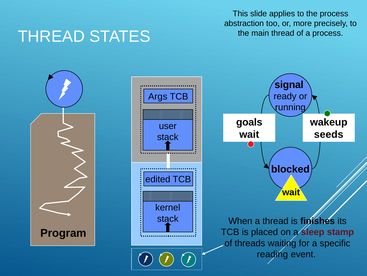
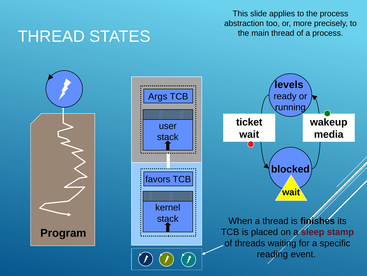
signal: signal -> levels (289, 84)
goals: goals -> ticket (249, 122)
seeds: seeds -> media (329, 134)
edited: edited -> favors (158, 179)
